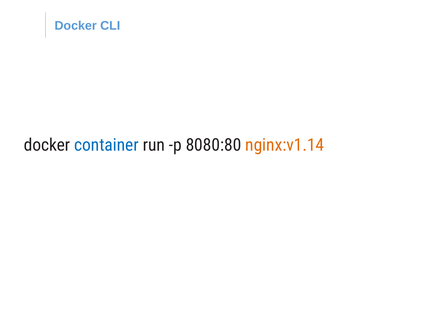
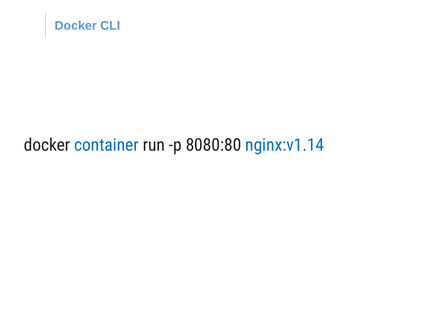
nginx:v1.14 colour: orange -> blue (285, 145)
